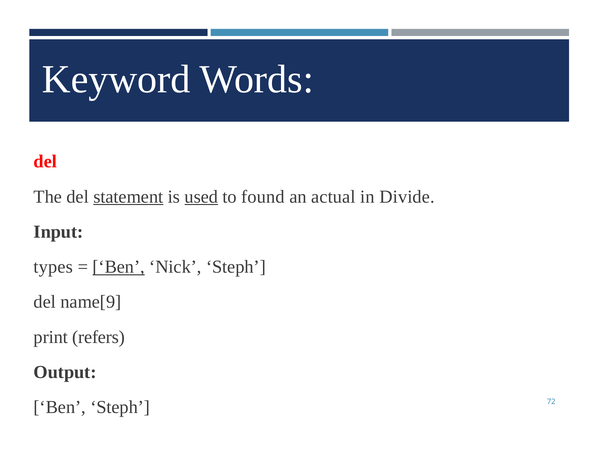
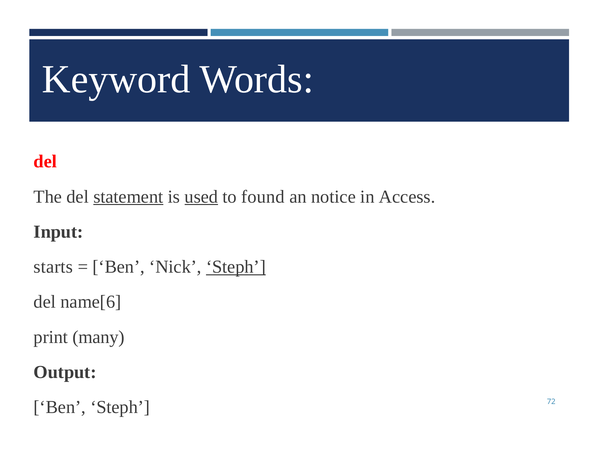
actual: actual -> notice (333, 197)
Divide: Divide -> Access (407, 197)
types: types -> starts (53, 267)
Ben underline: present -> none (119, 267)
Steph underline: none -> present (236, 267)
name[9: name[9 -> name[6 (91, 302)
refers: refers -> many (99, 337)
